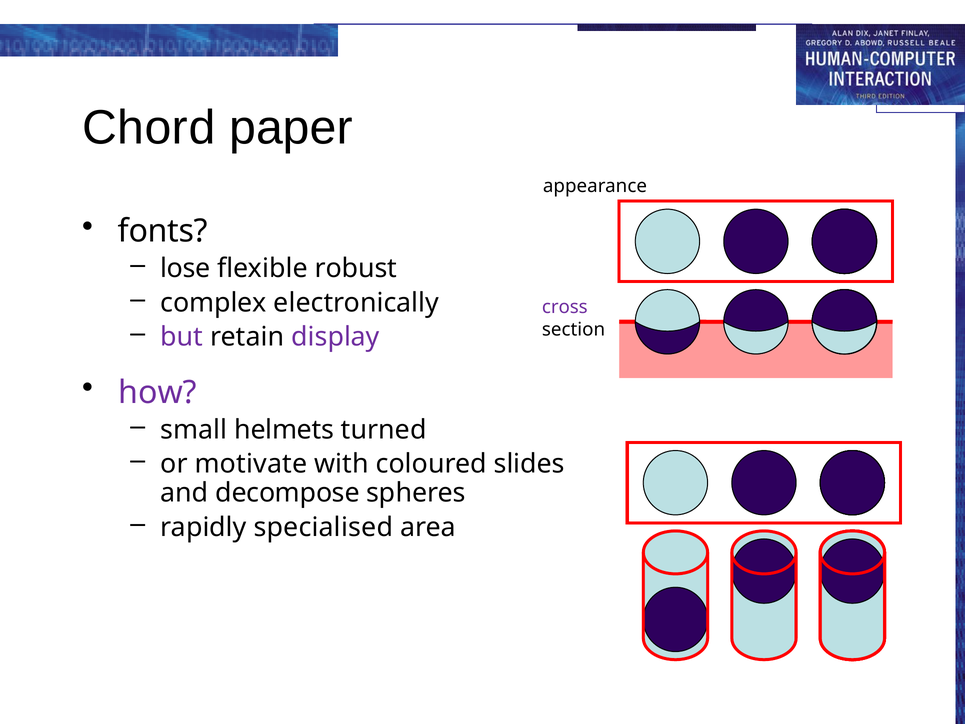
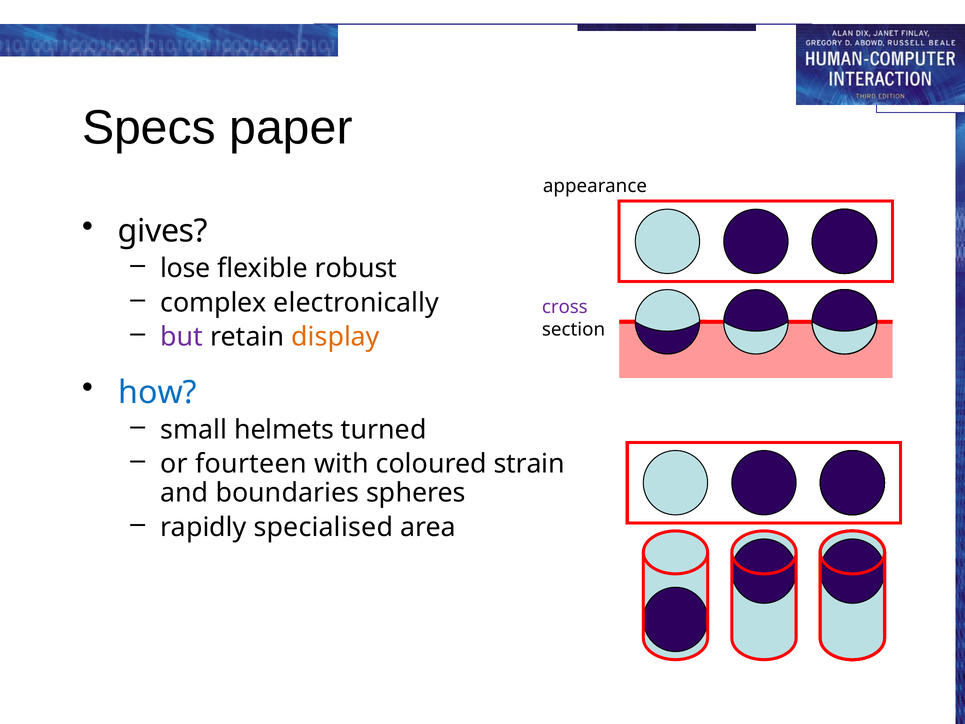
Chord: Chord -> Specs (149, 128)
fonts: fonts -> gives (163, 231)
display colour: purple -> orange (335, 337)
how colour: purple -> blue (157, 392)
motivate: motivate -> fourteen (251, 464)
slides: slides -> strain (529, 464)
decompose: decompose -> boundaries (287, 493)
